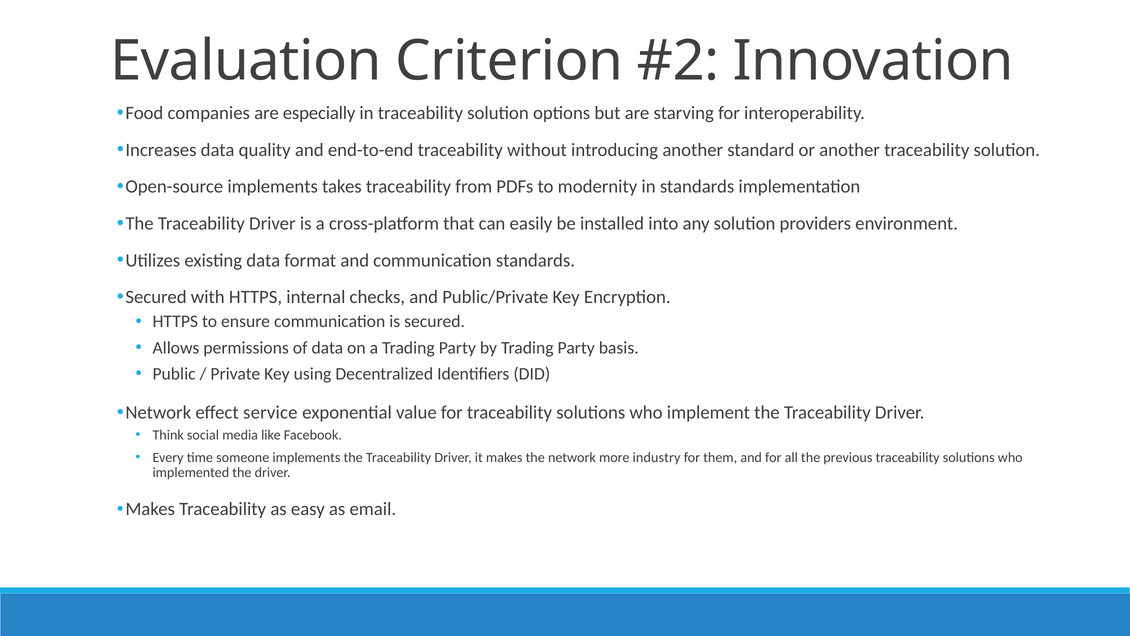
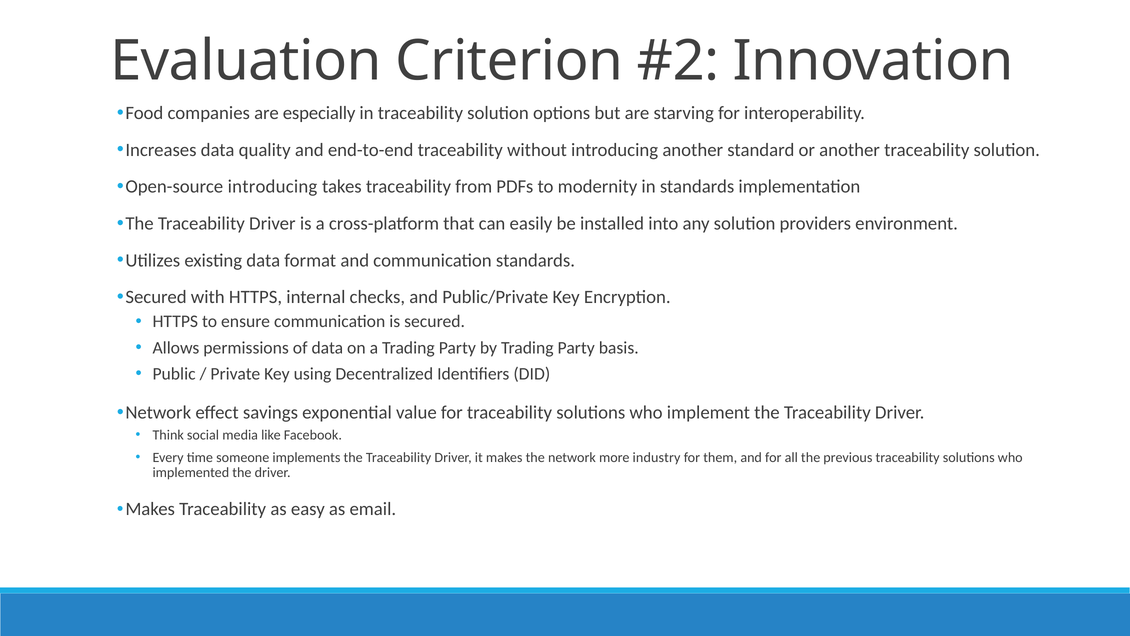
Open-source implements: implements -> introducing (273, 187)
service: service -> savings (270, 412)
